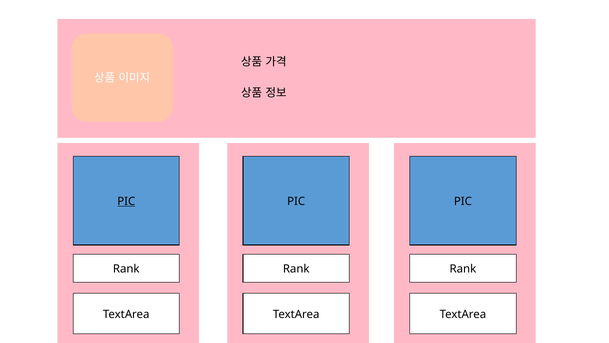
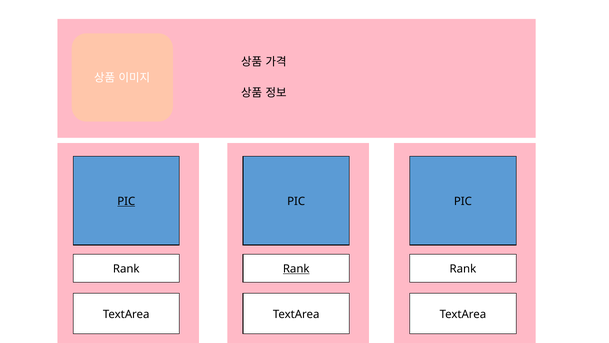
Rank underline: none -> present (296, 269)
